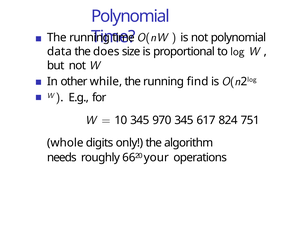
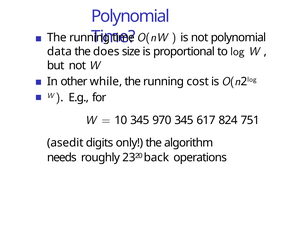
find: find -> cost (198, 81)
whole: whole -> asedit (65, 143)
66: 66 -> 23 (129, 157)
your: your -> back (156, 157)
